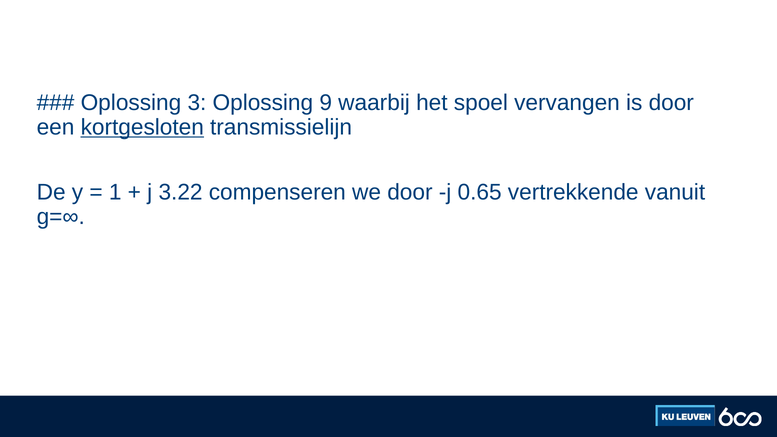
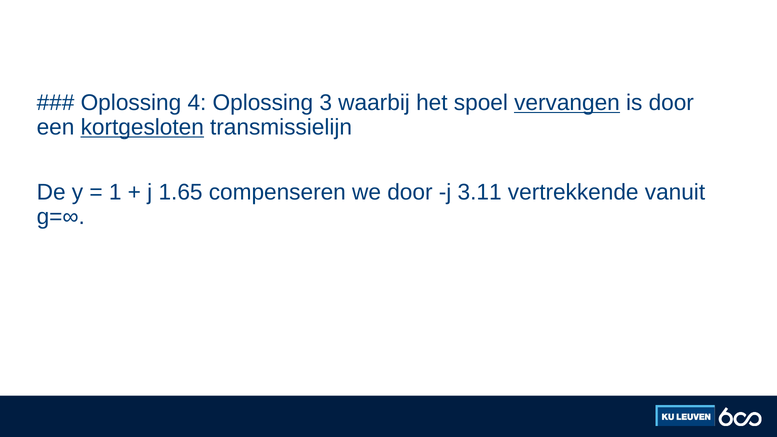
3: 3 -> 4 (197, 103)
9: 9 -> 3 (326, 103)
vervangen underline: none -> present (567, 103)
3.22: 3.22 -> 1.65 (181, 192)
0.65: 0.65 -> 3.11 (480, 192)
